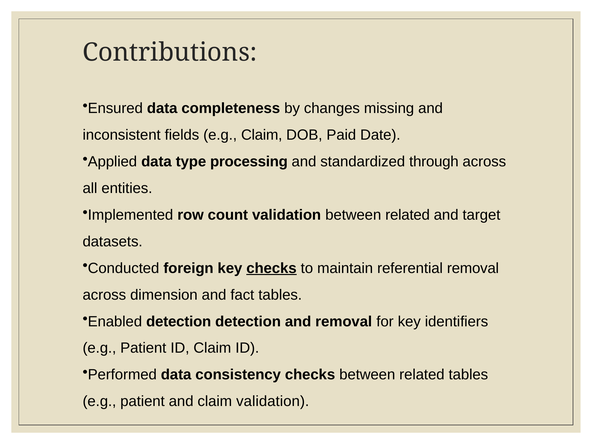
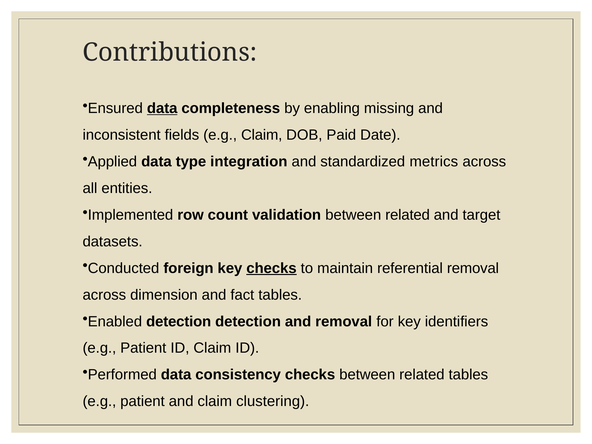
data underline: none -> present (162, 108)
changes: changes -> enabling (332, 108)
processing: processing -> integration (249, 162)
through: through -> metrics (434, 162)
claim validation: validation -> clustering (273, 401)
